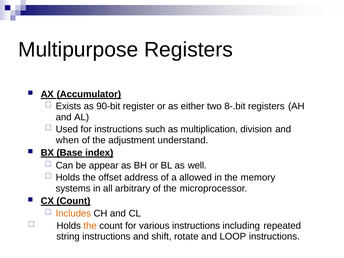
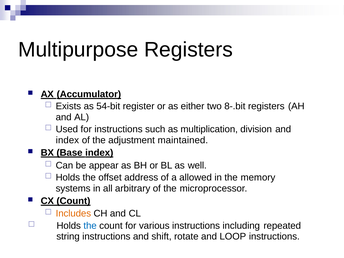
90-bit: 90-bit -> 54-bit (108, 106)
when: when -> index (67, 140)
understand: understand -> maintained (183, 140)
the colour: orange -> blue (90, 226)
